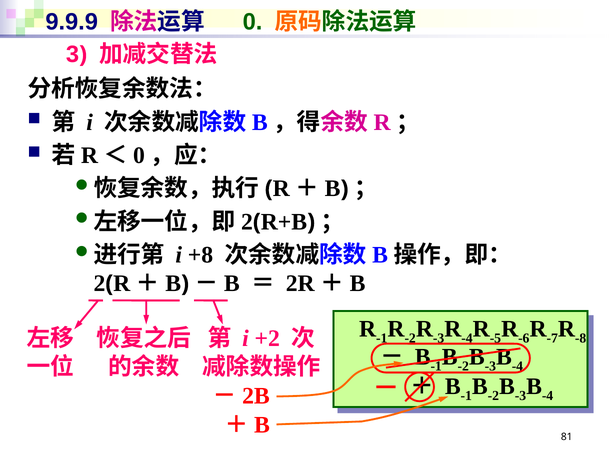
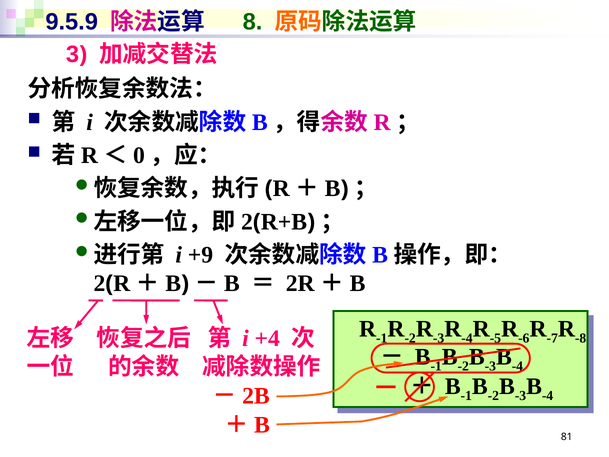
9.9.9: 9.9.9 -> 9.5.9 (72, 22)
0: 0 -> 8 (252, 22)
+8: +8 -> +9 (200, 255)
+2: +2 -> +4 (267, 338)
